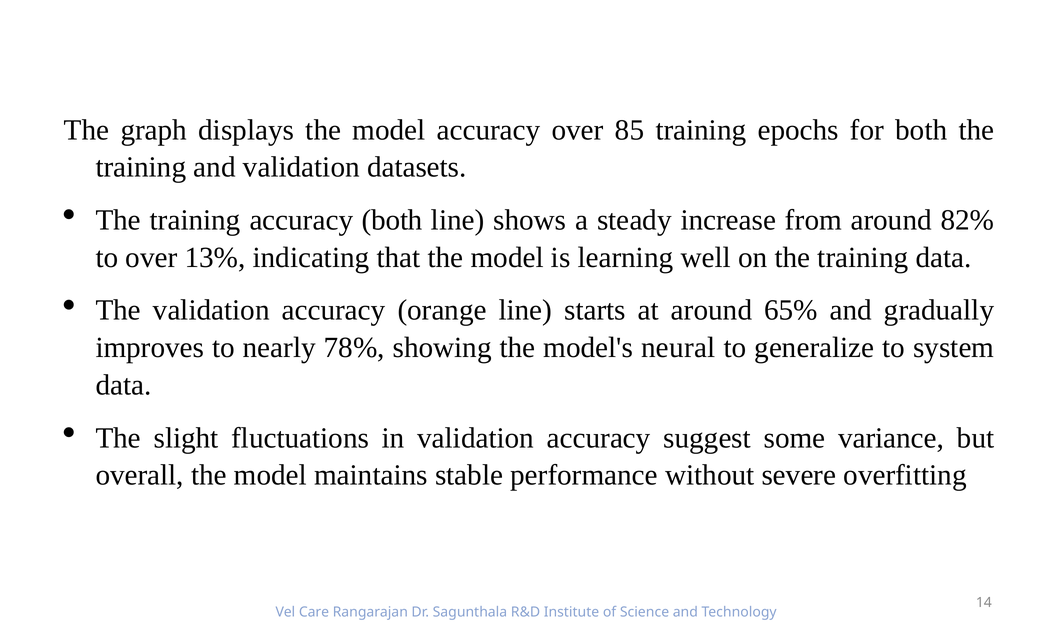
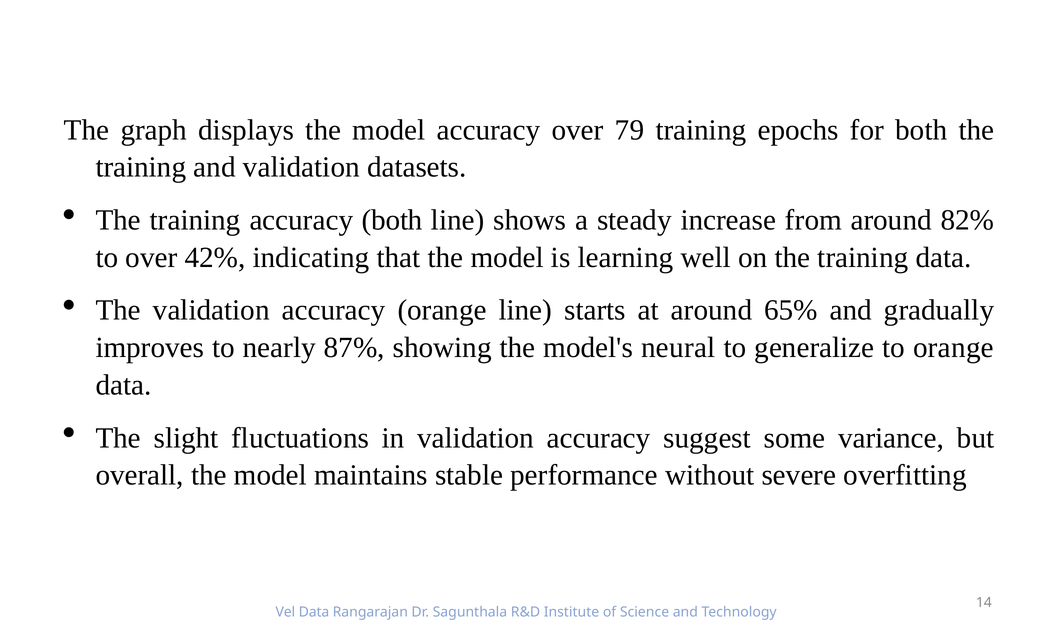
85: 85 -> 79 (630, 130)
13%: 13% -> 42% (215, 257)
78%: 78% -> 87% (354, 348)
to system: system -> orange (953, 348)
Vel Care: Care -> Data (314, 612)
